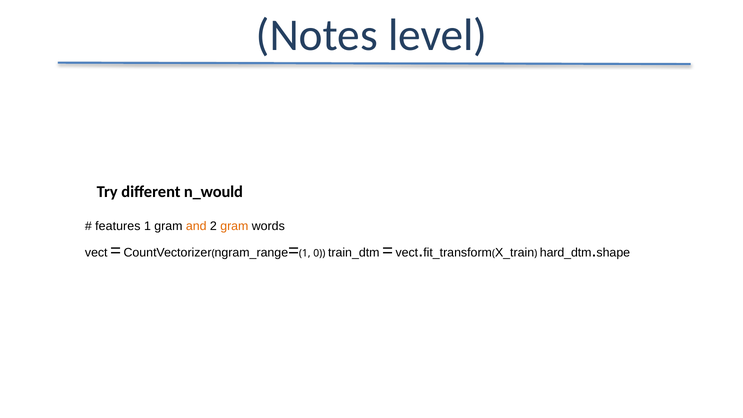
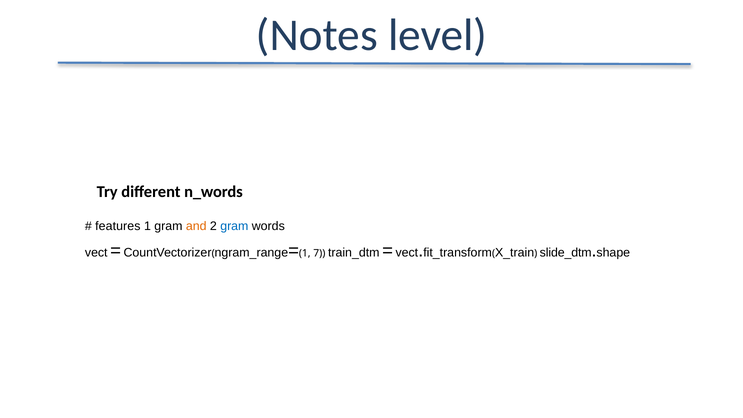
n_would: n_would -> n_words (213, 192)
gram colour: orange -> blue (234, 226)
0: 0 -> 7 (319, 253)
hard_dtm: hard_dtm -> slide_dtm (566, 253)
